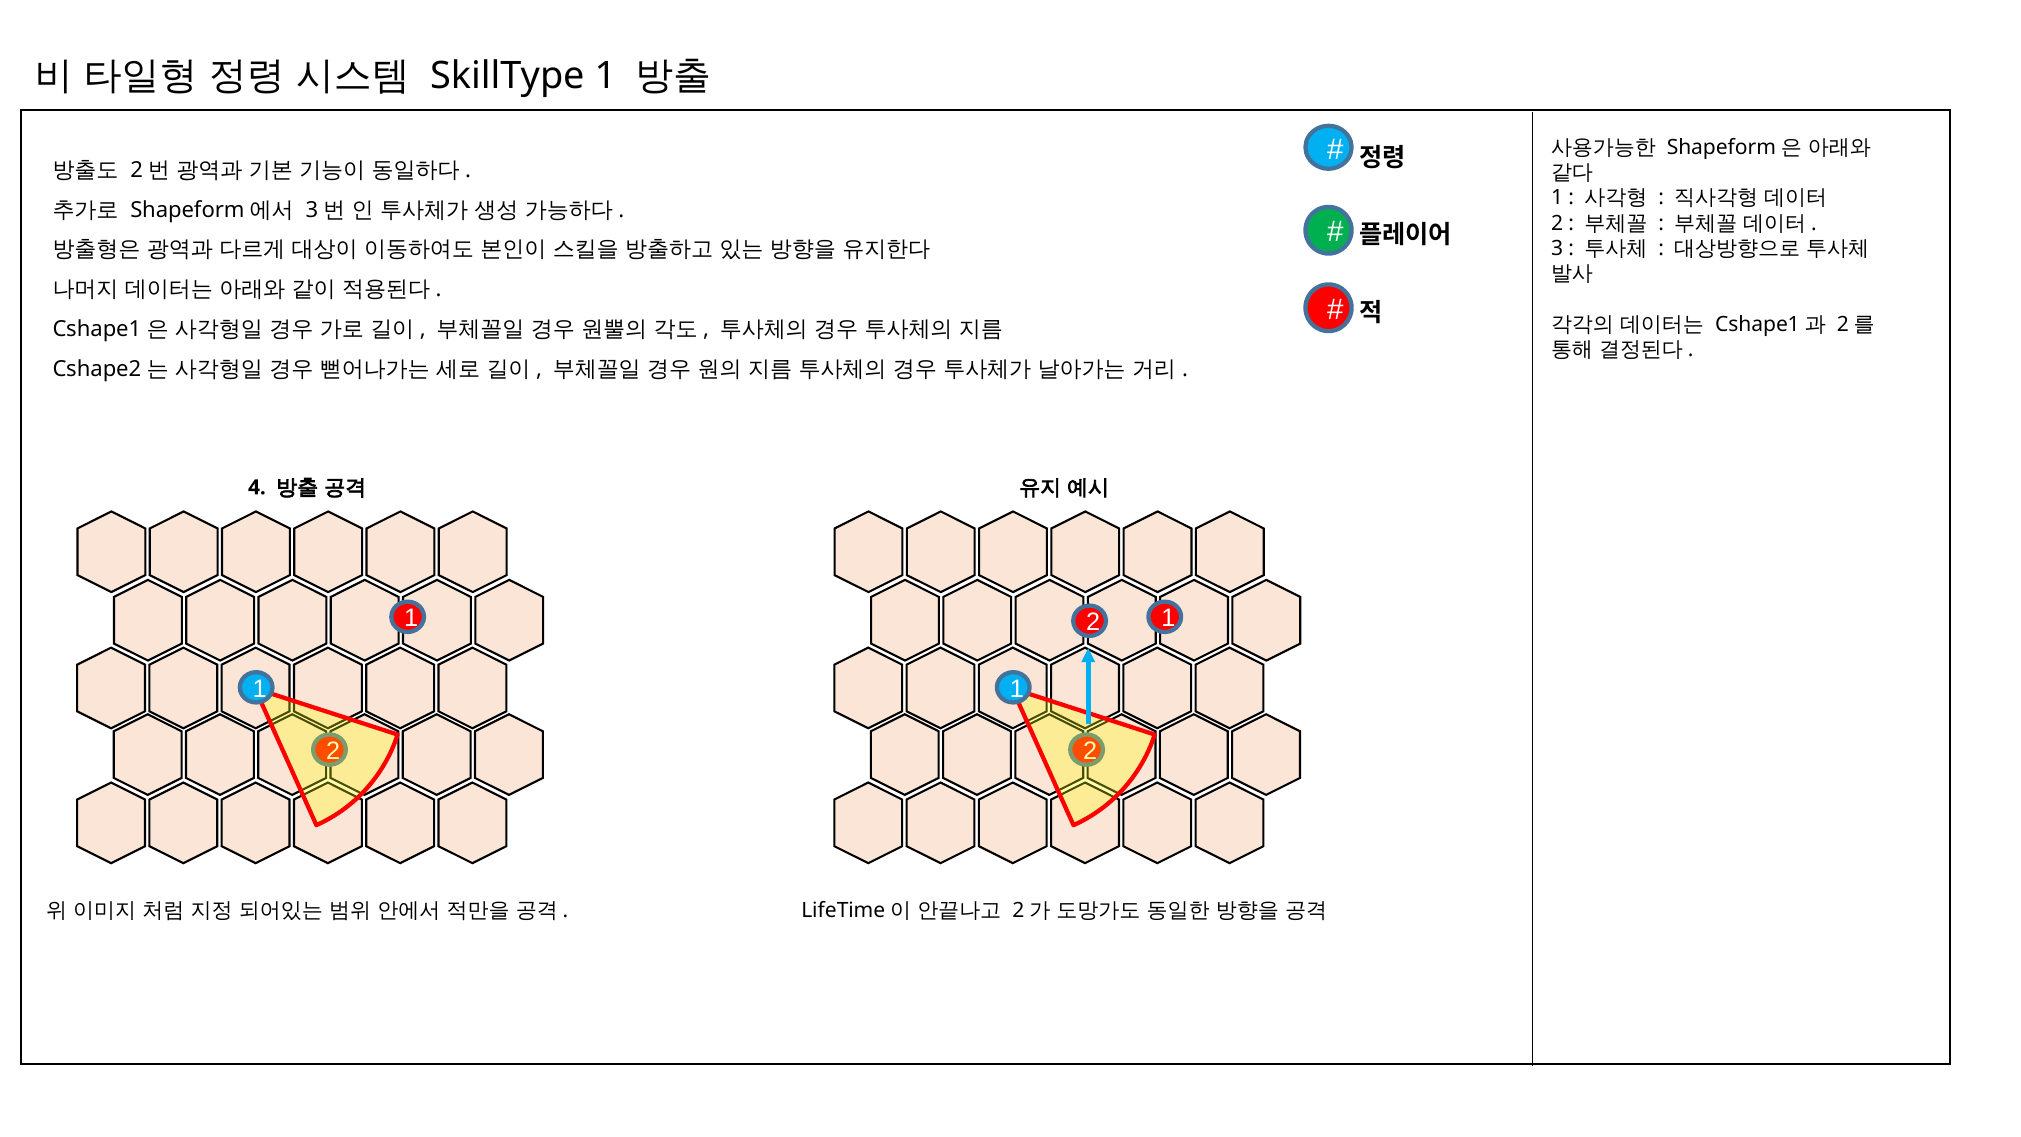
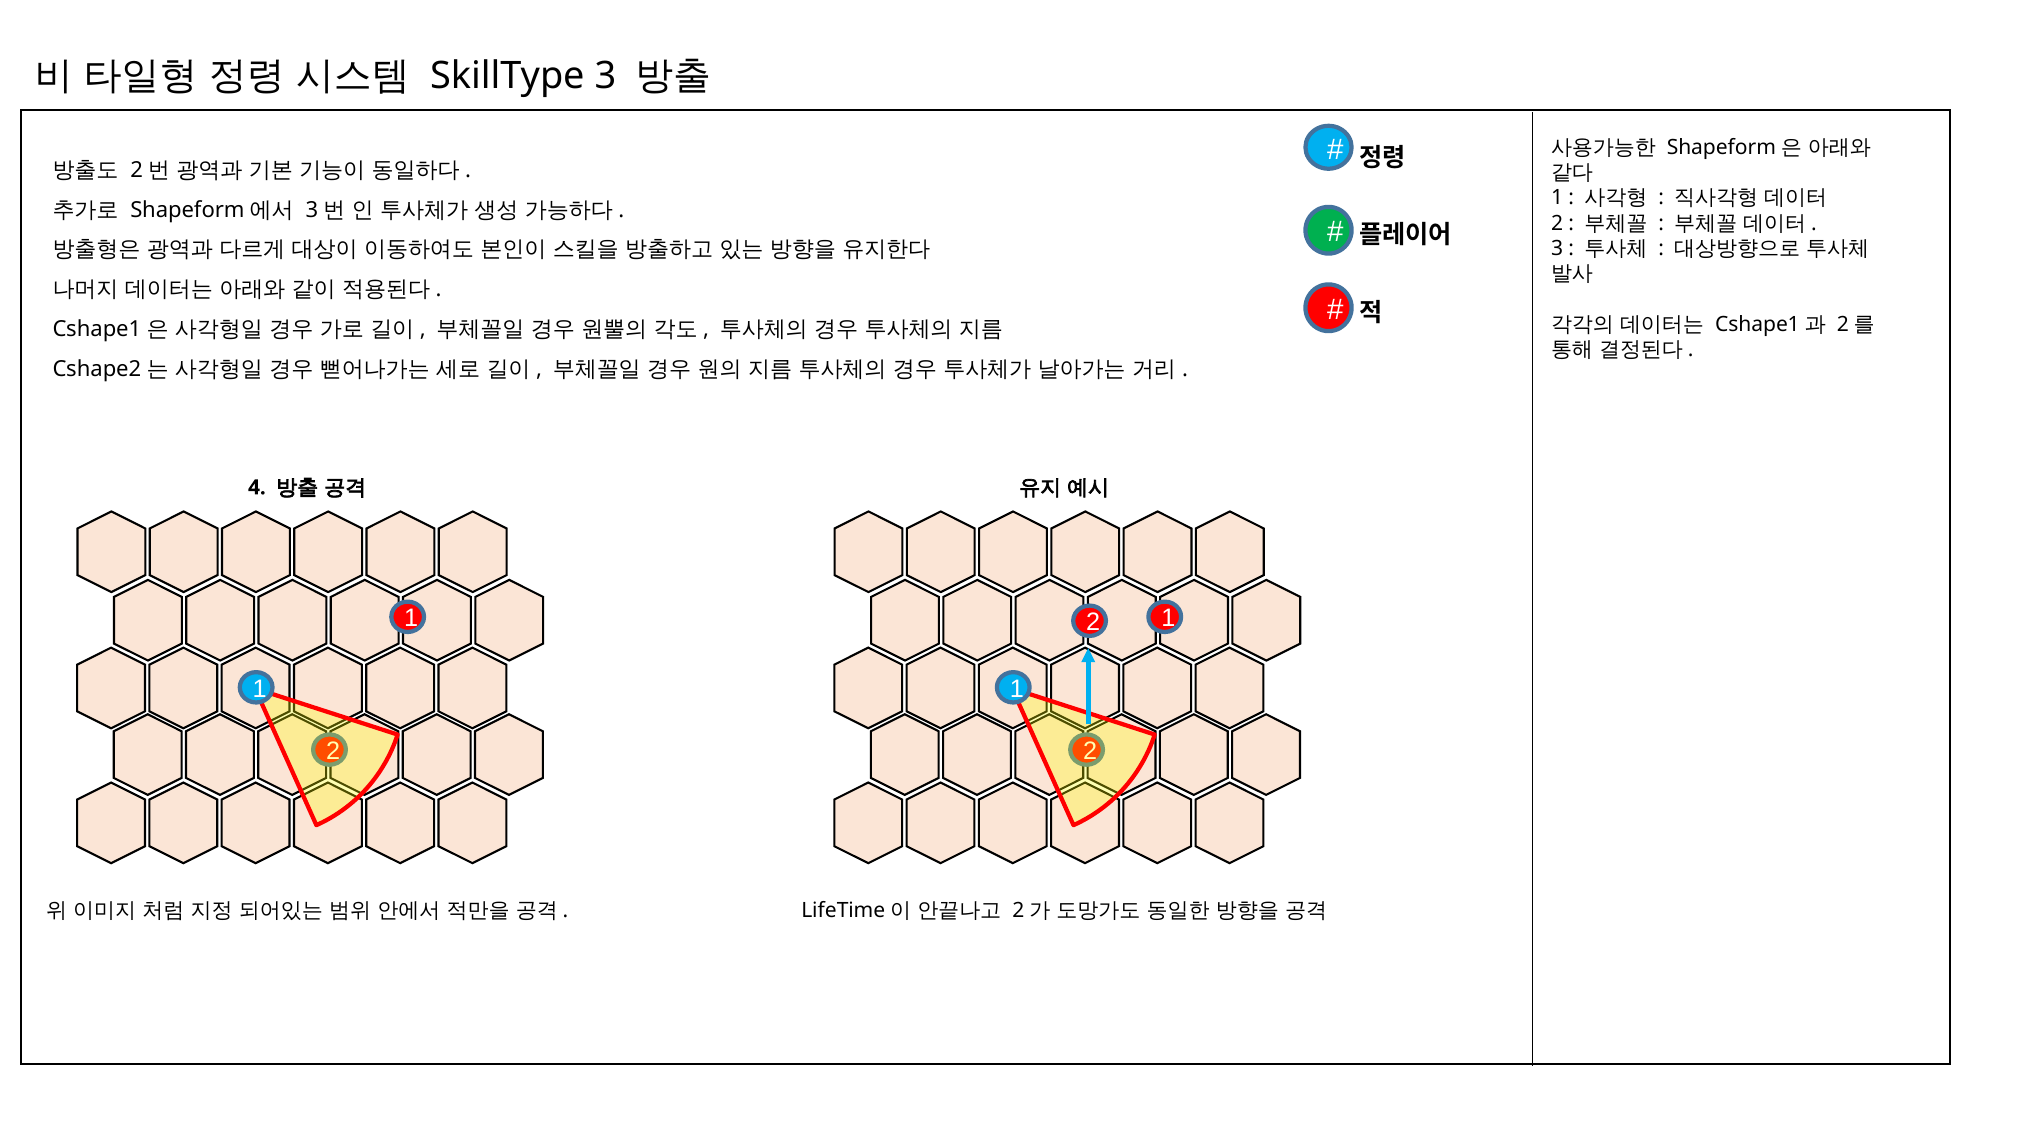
SkillType 1: 1 -> 3 (605, 76)
